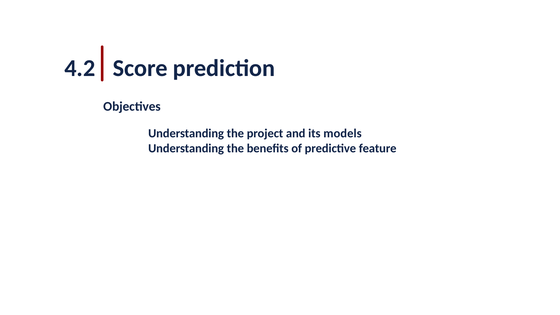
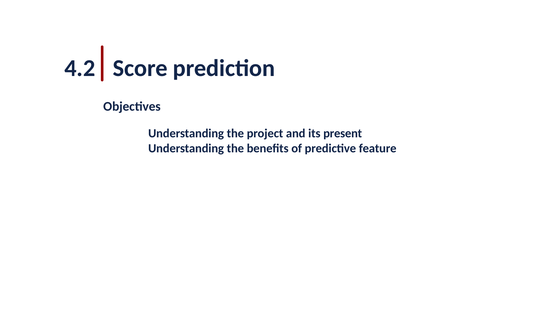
models: models -> present (343, 133)
